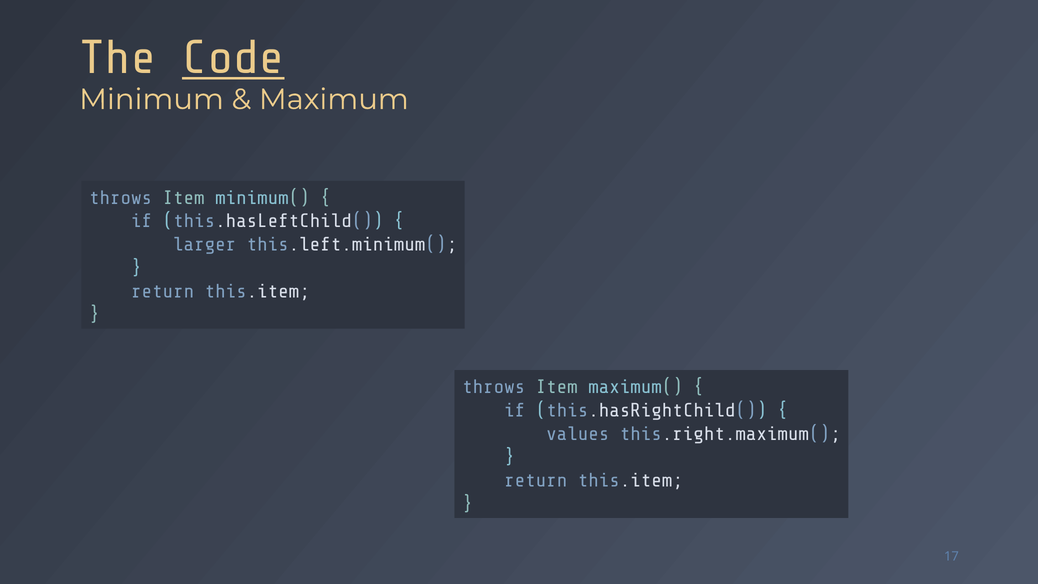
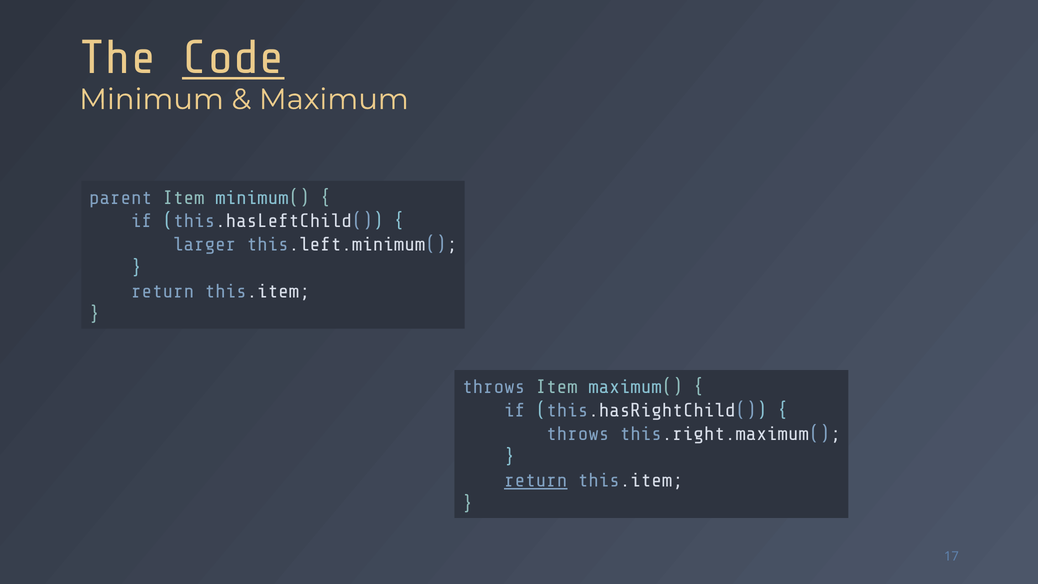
throws: throws -> parent (121, 198)
values: values -> throws (578, 434)
return underline: none -> present (536, 480)
